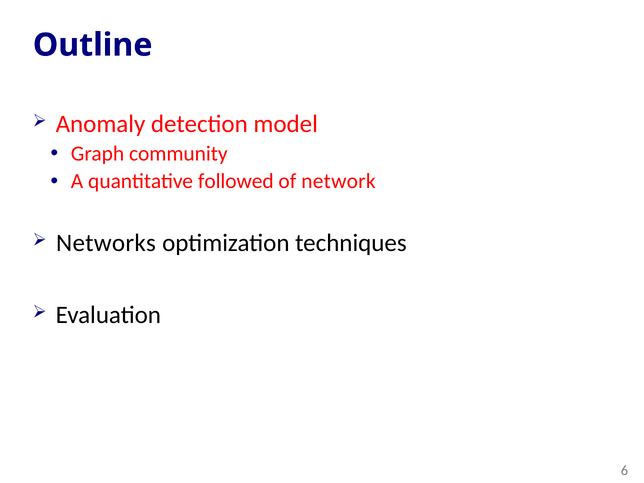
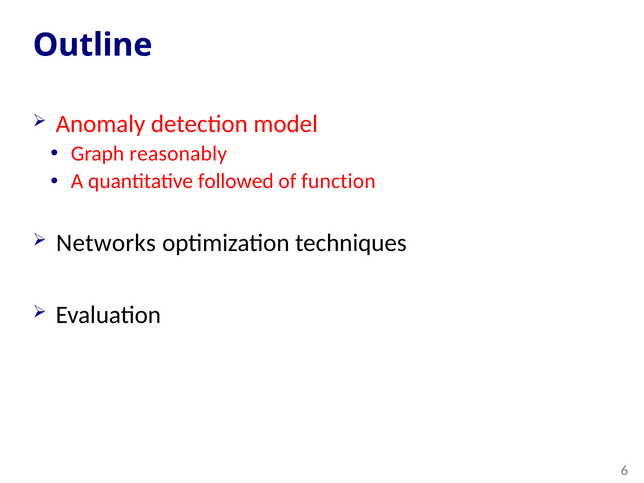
community: community -> reasonably (178, 154)
network: network -> function (339, 181)
